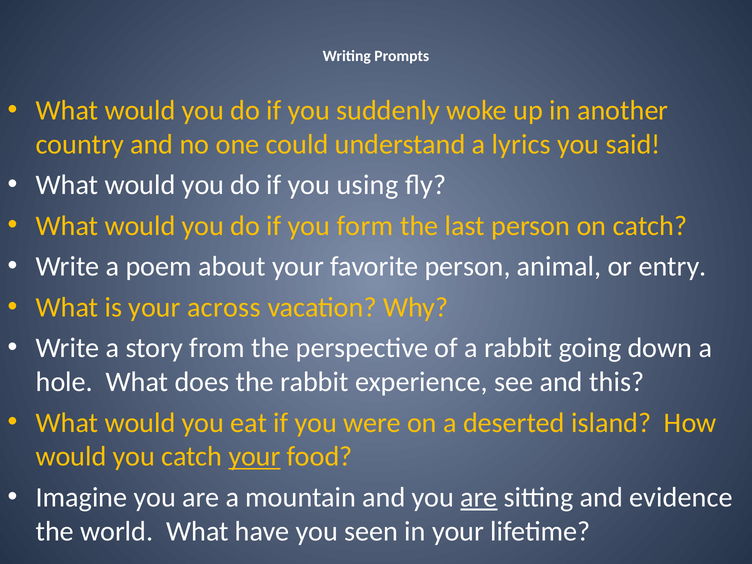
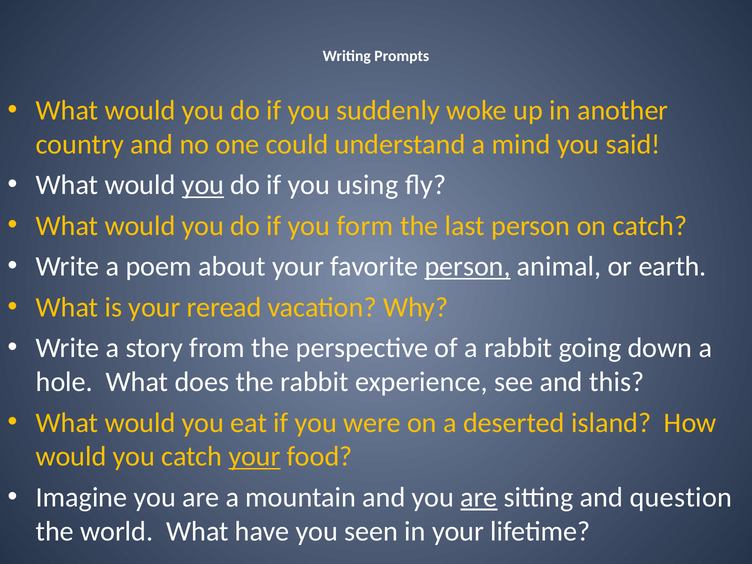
lyrics: lyrics -> mind (521, 144)
you underline: none -> present (203, 185)
person underline: none -> present (468, 267)
entry: entry -> earth (673, 267)
across: across -> reread (224, 307)
evidence: evidence -> question (681, 497)
